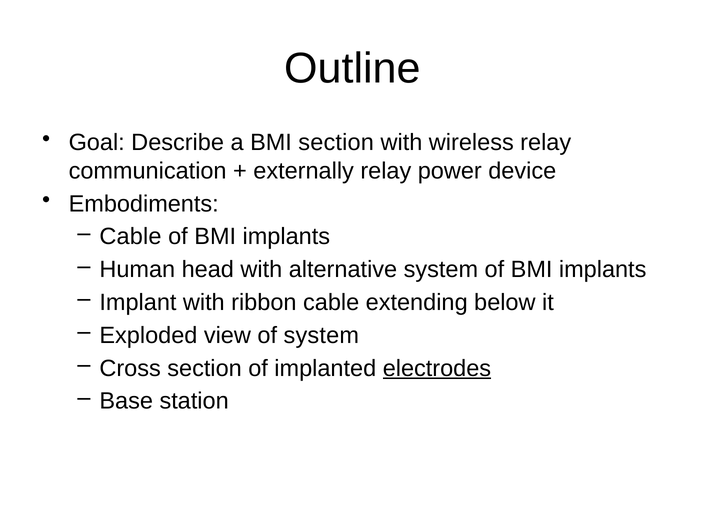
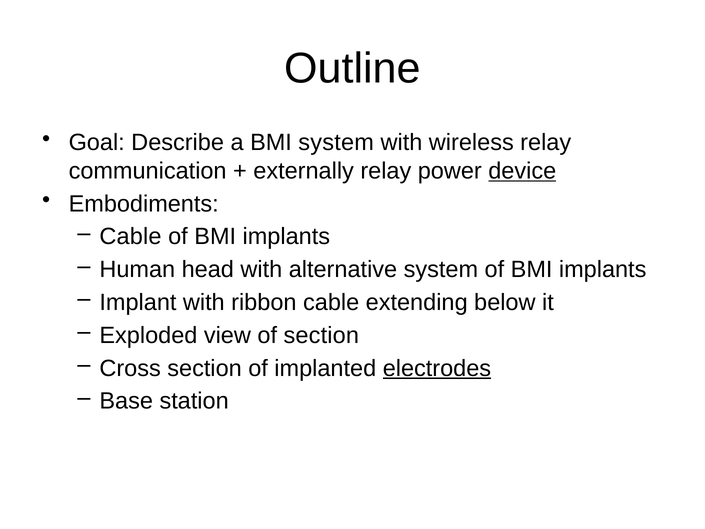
BMI section: section -> system (336, 143)
device underline: none -> present (522, 171)
of system: system -> section (321, 335)
